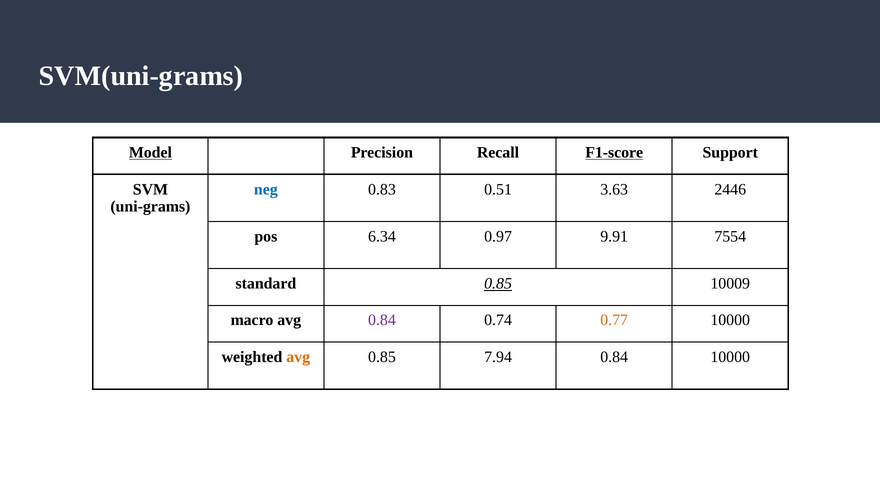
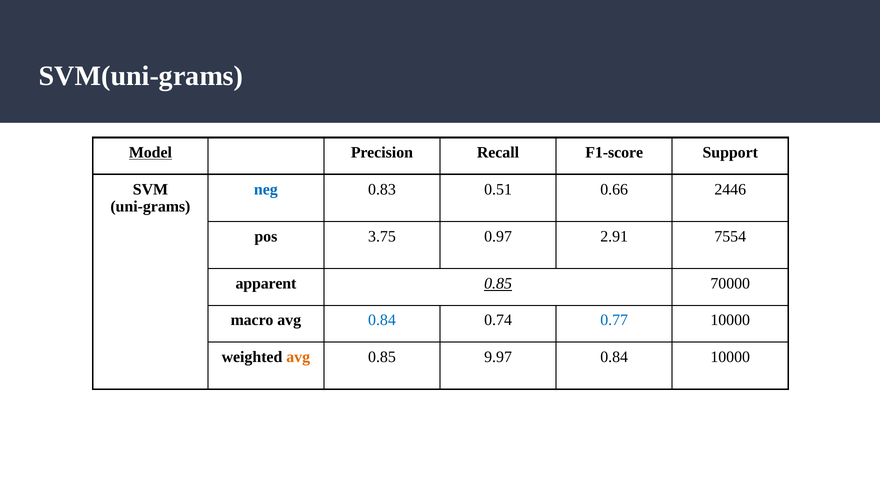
F1-score underline: present -> none (614, 152)
3.63: 3.63 -> 0.66 (614, 189)
6.34: 6.34 -> 3.75 (382, 236)
9.91: 9.91 -> 2.91 (614, 236)
standard: standard -> apparent (266, 284)
10009: 10009 -> 70000 (730, 284)
0.84 colour: purple -> blue (382, 320)
0.77 colour: orange -> blue (614, 320)
7.94: 7.94 -> 9.97 (498, 357)
